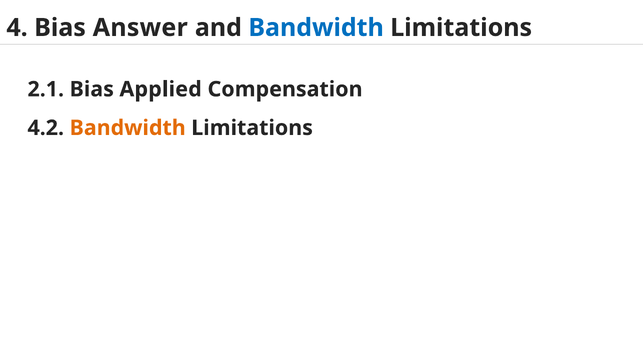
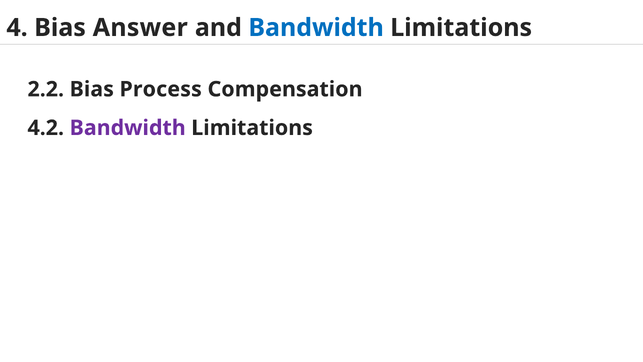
2.1: 2.1 -> 2.2 (46, 89)
Applied: Applied -> Process (161, 89)
Bandwidth colour: orange -> purple (128, 128)
